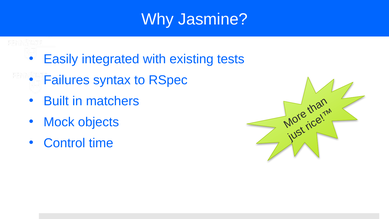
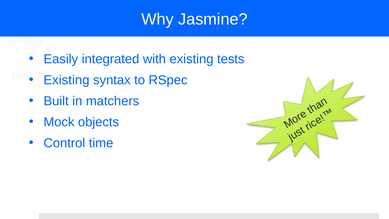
Failures: Failures -> Existing (66, 80)
